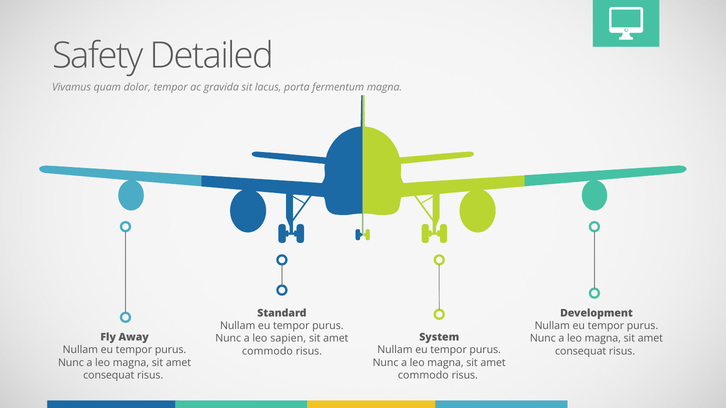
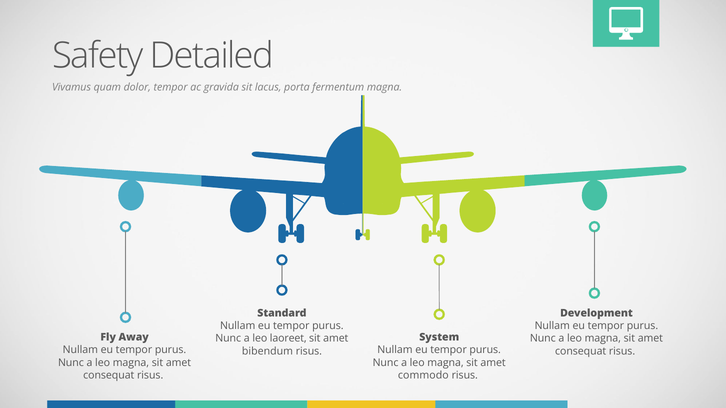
sapien: sapien -> laoreet (288, 339)
commodo: commodo -> bibendum (267, 351)
